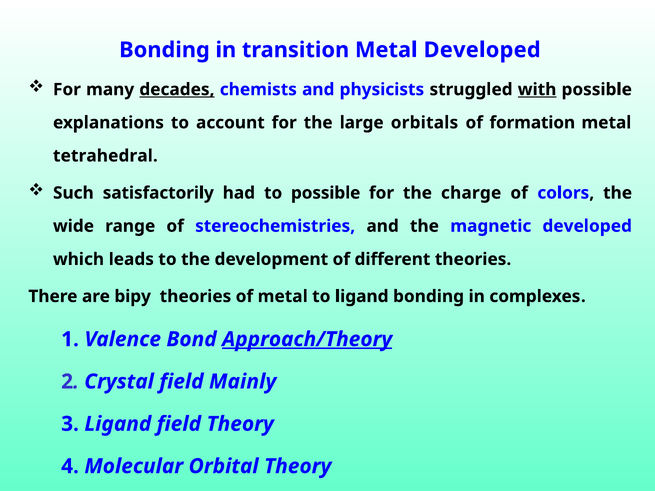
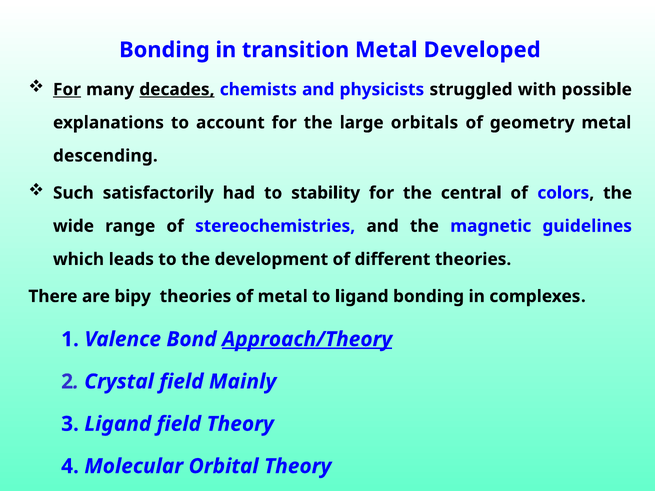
For underline: none -> present (67, 90)
with underline: present -> none (537, 90)
formation: formation -> geometry (532, 123)
tetrahedral: tetrahedral -> descending (105, 156)
to possible: possible -> stability (326, 193)
charge: charge -> central (471, 193)
magnetic developed: developed -> guidelines (587, 226)
